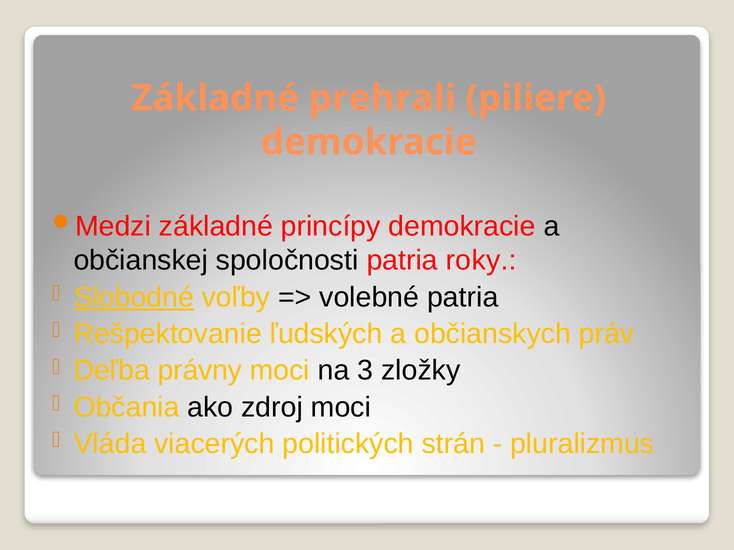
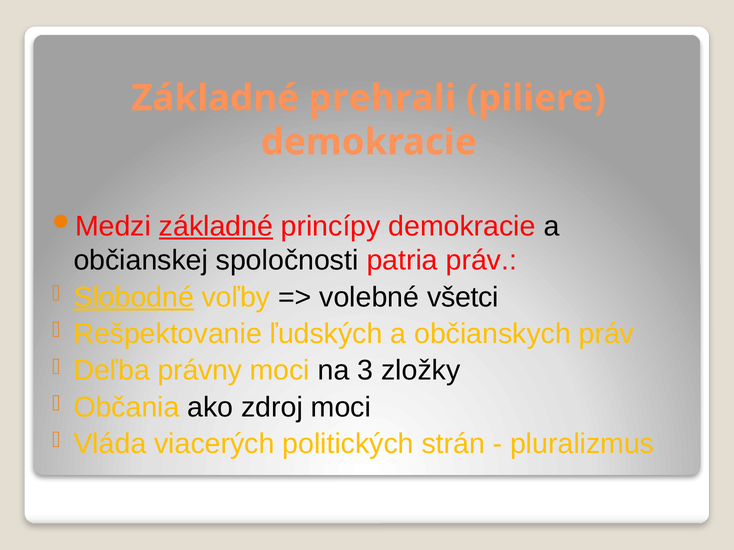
základné underline: none -> present (216, 227)
patria roky: roky -> práv (481, 261)
volebné patria: patria -> všetci (463, 297)
